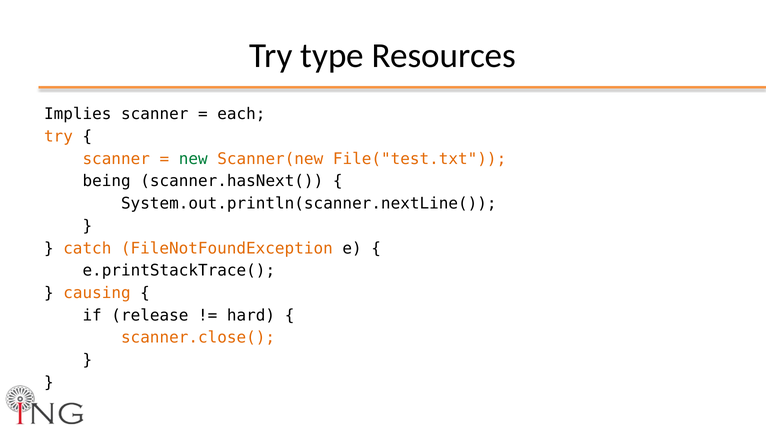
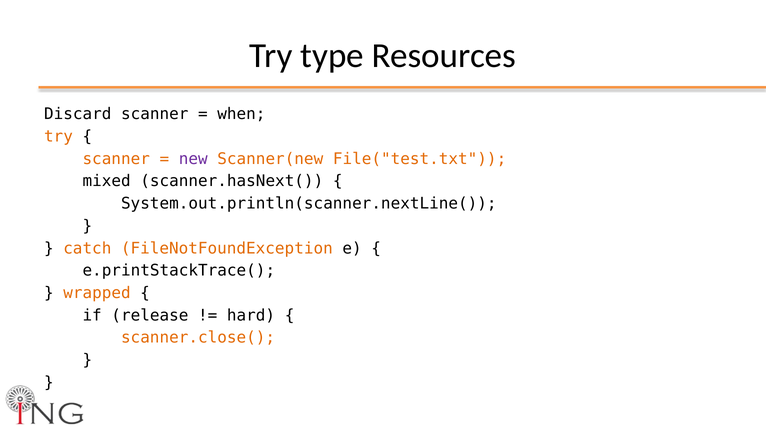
Implies: Implies -> Discard (78, 114)
each: each -> when (241, 114)
new colour: green -> purple (193, 159)
being: being -> mixed (107, 181)
causing: causing -> wrapped (97, 293)
